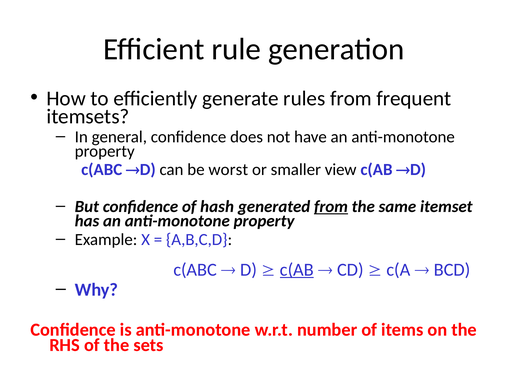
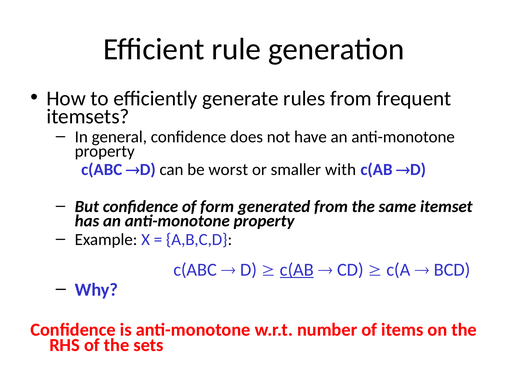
view: view -> with (341, 170)
hash: hash -> form (217, 207)
from underline: present -> none (331, 207)
